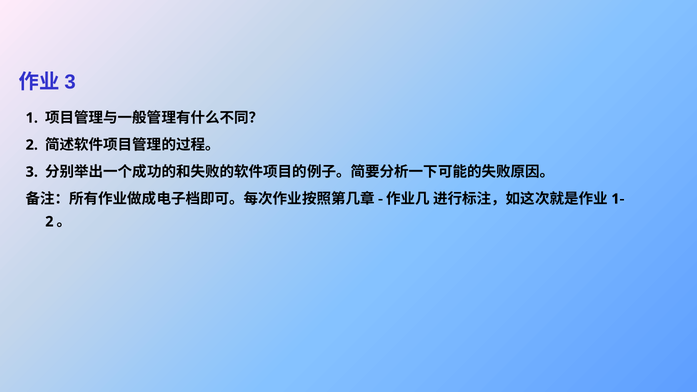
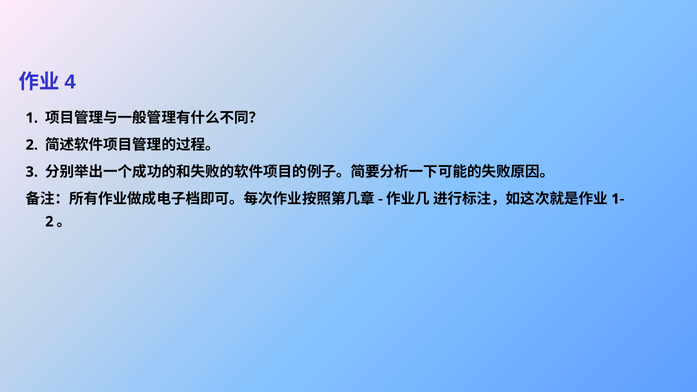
3: 3 -> 4 (70, 82)
